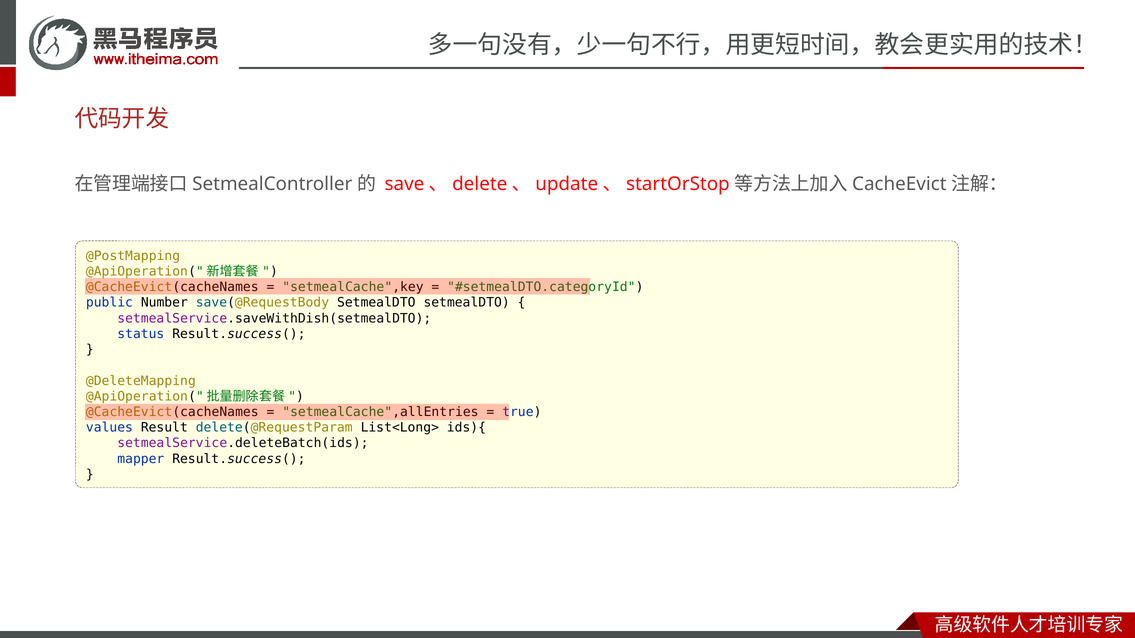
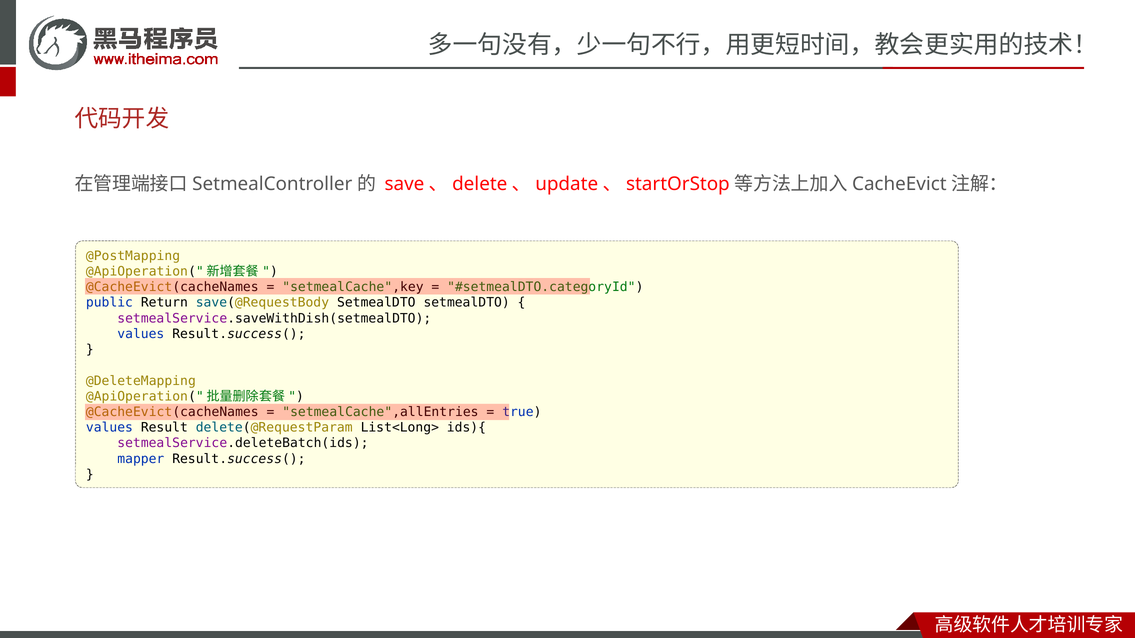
Number: Number -> Return (164, 303)
status: status -> values (141, 334)
